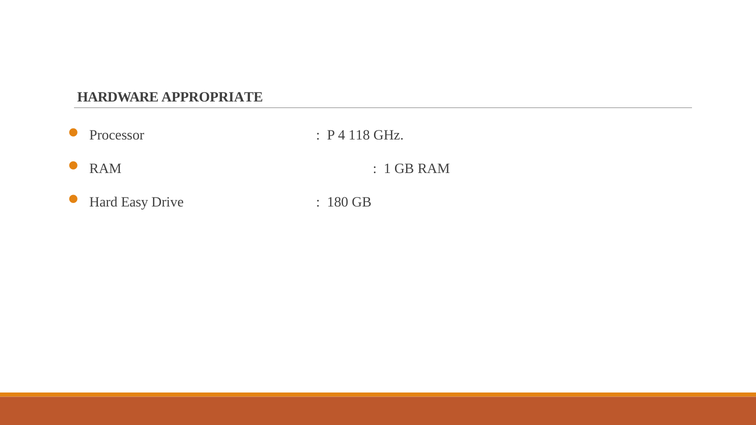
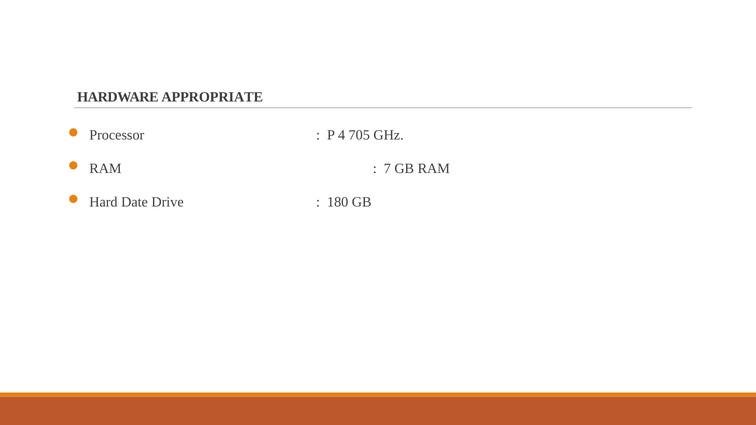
118: 118 -> 705 (359, 135)
1: 1 -> 7 (387, 169)
Easy: Easy -> Date (135, 202)
